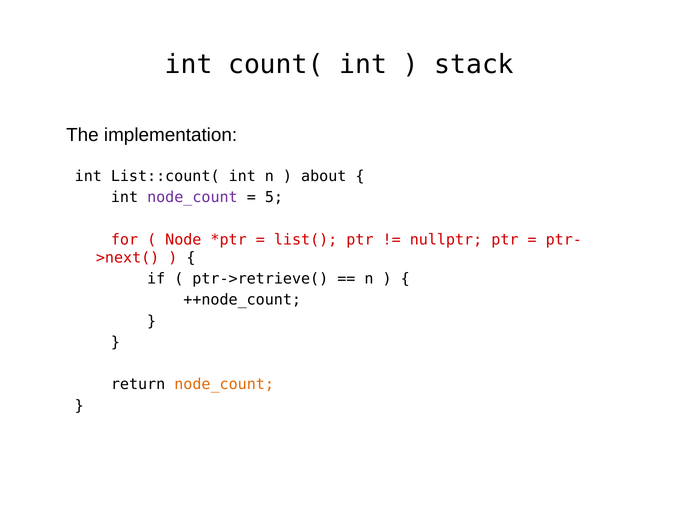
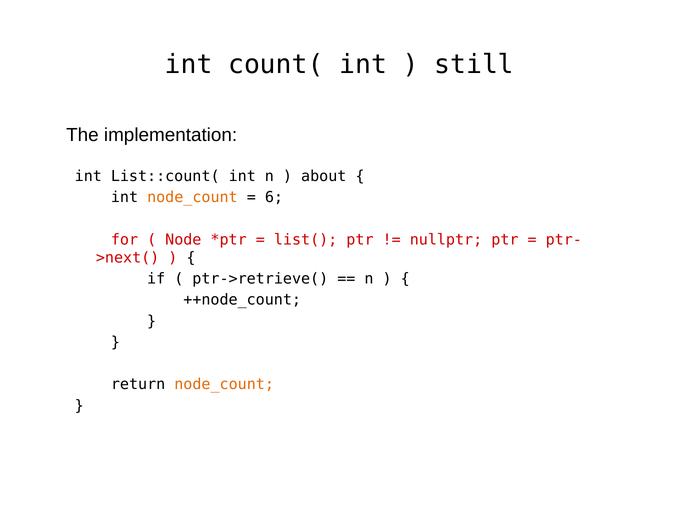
stack: stack -> still (474, 65)
node_count colour: purple -> orange (192, 198)
5: 5 -> 6 (274, 198)
